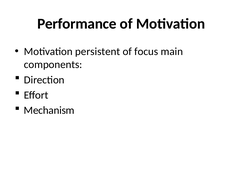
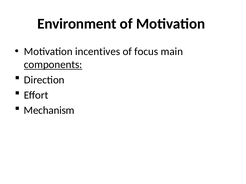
Performance: Performance -> Environment (77, 24)
persistent: persistent -> incentives (98, 52)
components underline: none -> present (53, 65)
